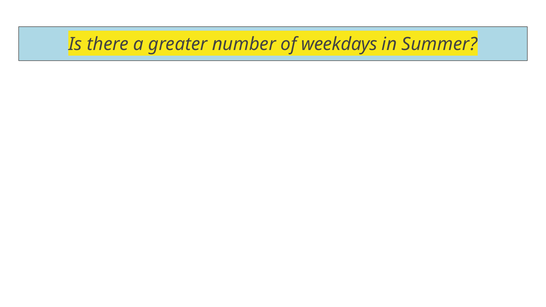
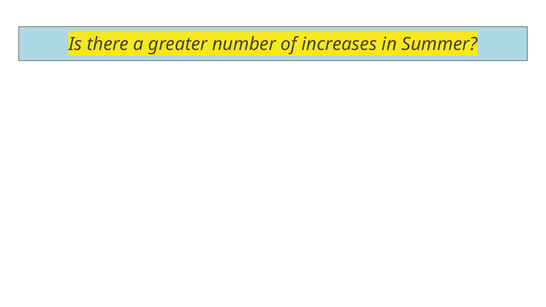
weekdays: weekdays -> increases (339, 44)
